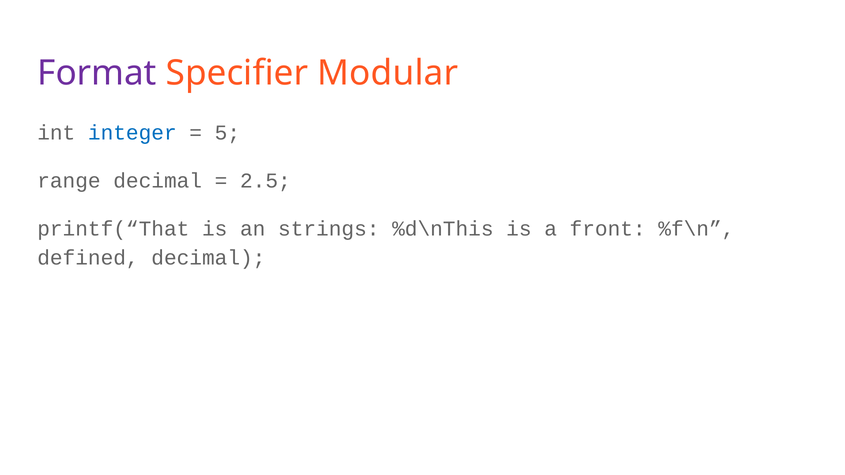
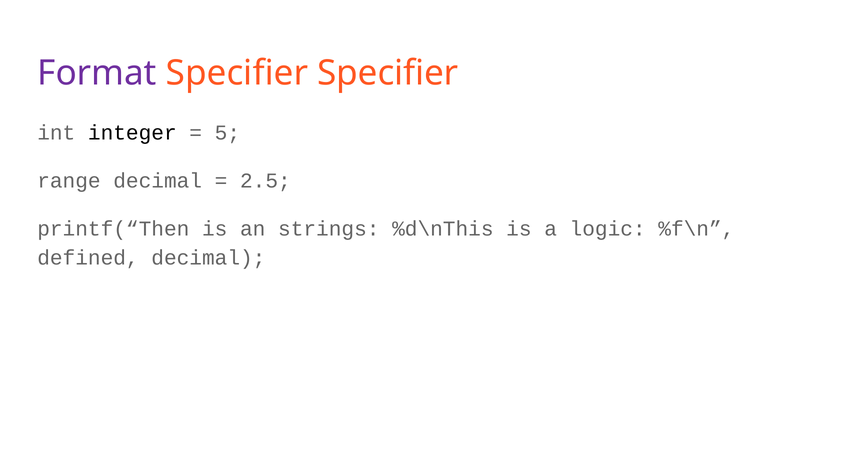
Specifier Modular: Modular -> Specifier (388, 73)
integer colour: blue -> black (132, 133)
printf(“That: printf(“That -> printf(“Then (113, 229)
front: front -> logic (608, 229)
